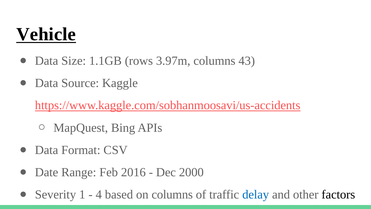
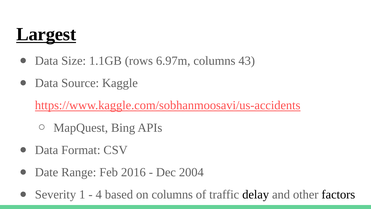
Vehicle: Vehicle -> Largest (46, 34)
3.97m: 3.97m -> 6.97m (173, 61)
2000: 2000 -> 2004 (191, 172)
delay colour: blue -> black (256, 194)
